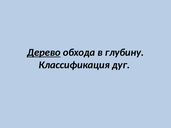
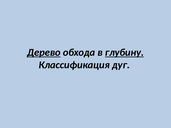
глубину underline: none -> present (124, 52)
